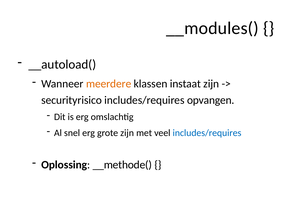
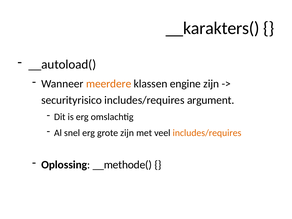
__modules(: __modules( -> __karakters( (213, 28)
instaat: instaat -> engine (185, 84)
opvangen: opvangen -> argument (211, 100)
includes/requires colour: blue -> orange (207, 133)
